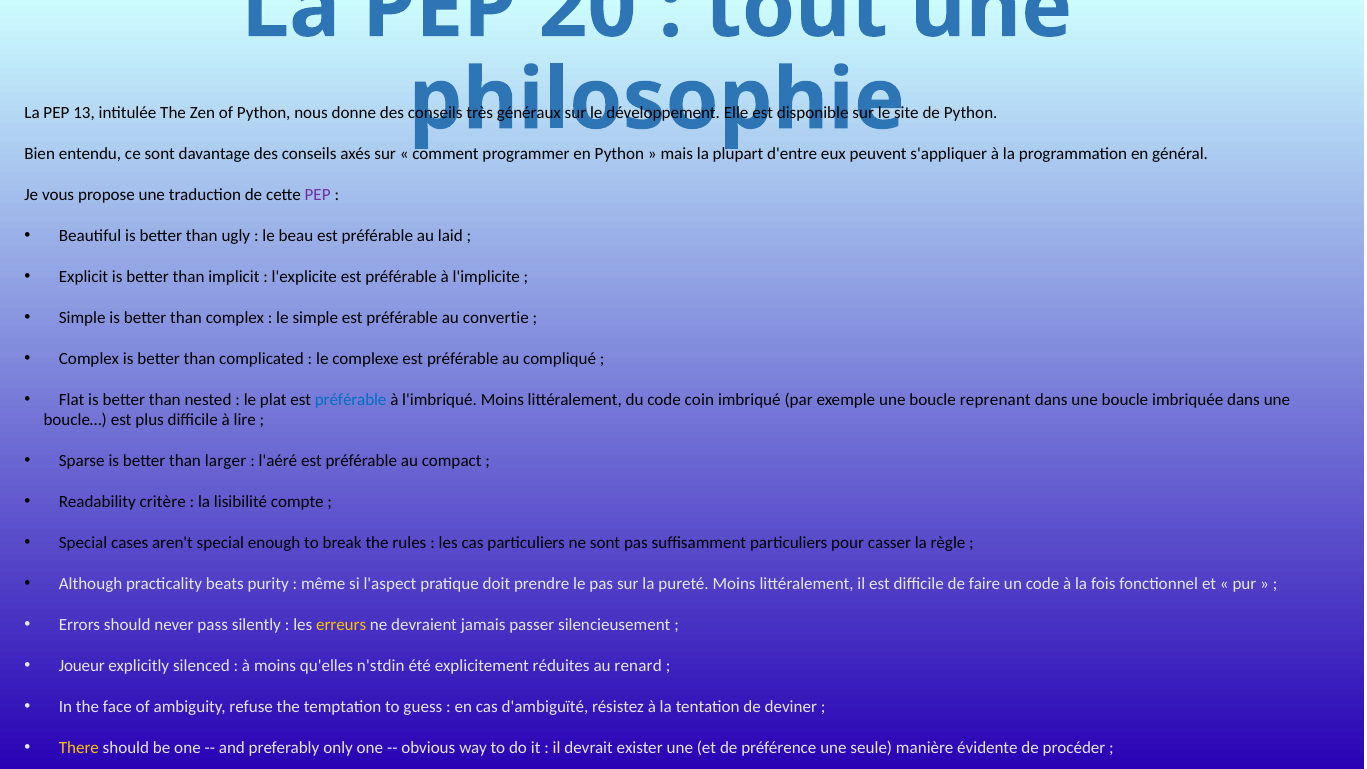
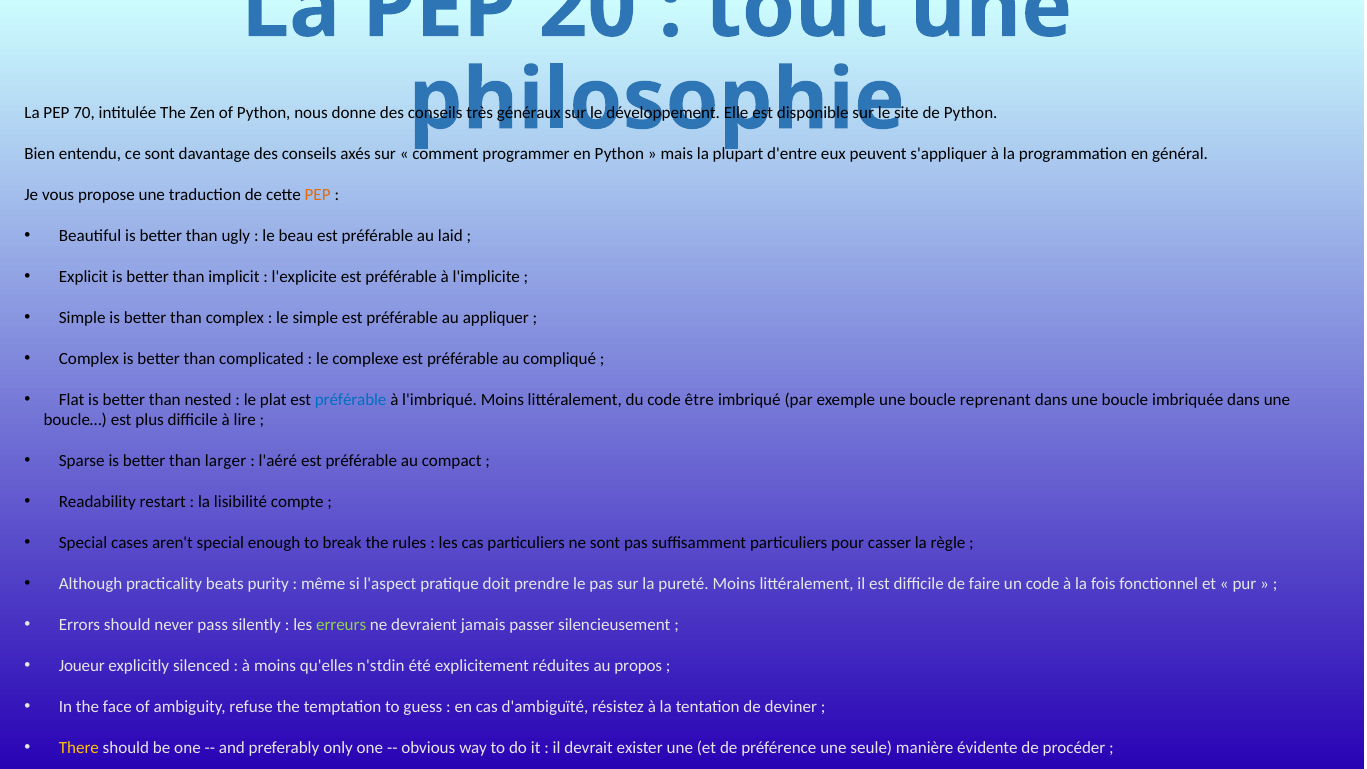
13: 13 -> 70 (84, 112)
PEP colour: purple -> orange (318, 194)
convertie: convertie -> appliquer (496, 318)
coin: coin -> être (699, 400)
critère: critère -> restart (163, 502)
erreurs colour: yellow -> light green (341, 625)
renard: renard -> propos (638, 666)
